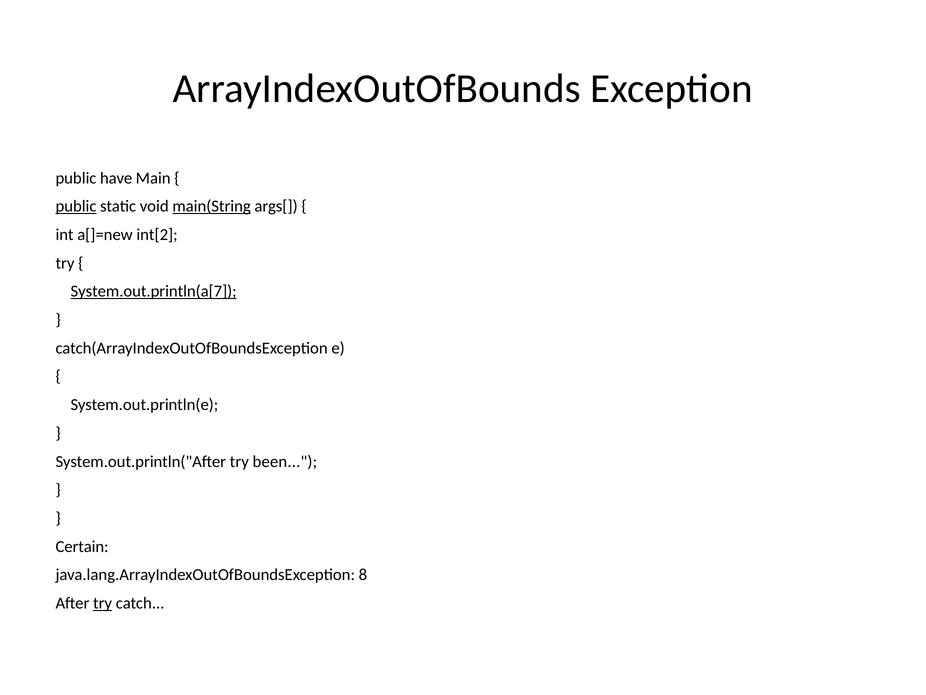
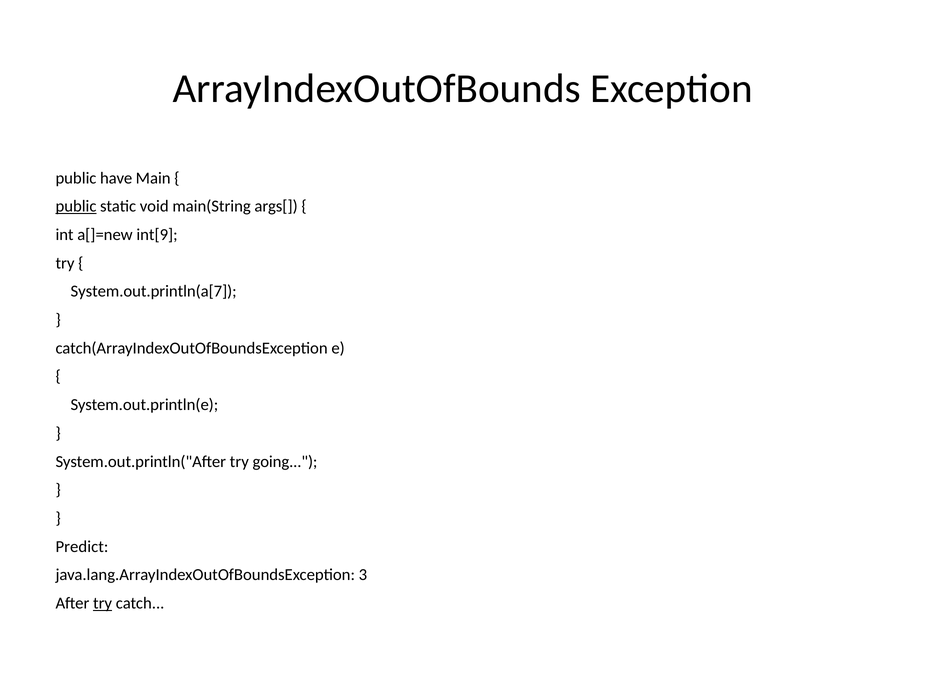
main(String underline: present -> none (212, 206)
int[2: int[2 -> int[9 (157, 235)
System.out.println(a[7 underline: present -> none (154, 291)
been: been -> going (285, 461)
Certain: Certain -> Predict (82, 546)
8: 8 -> 3 (363, 574)
